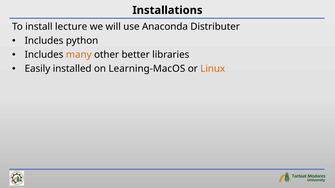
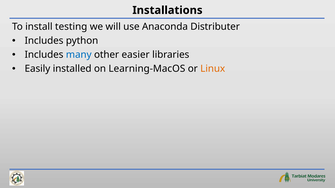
lecture: lecture -> testing (71, 27)
many colour: orange -> blue (79, 55)
better: better -> easier (136, 55)
